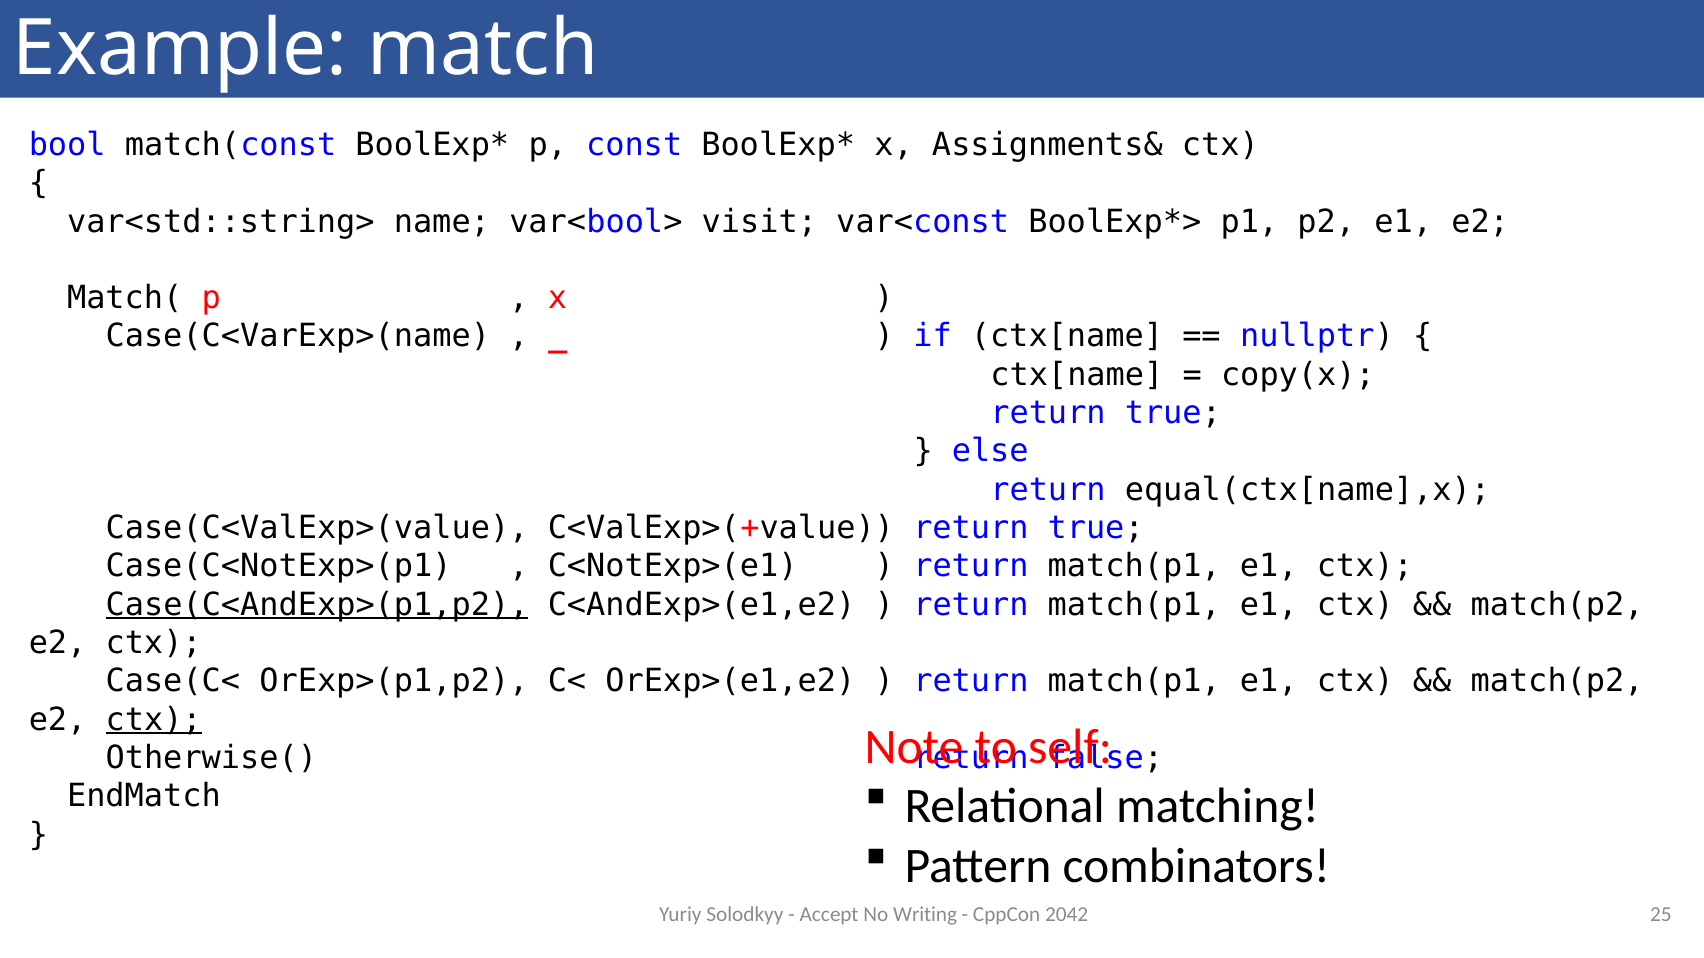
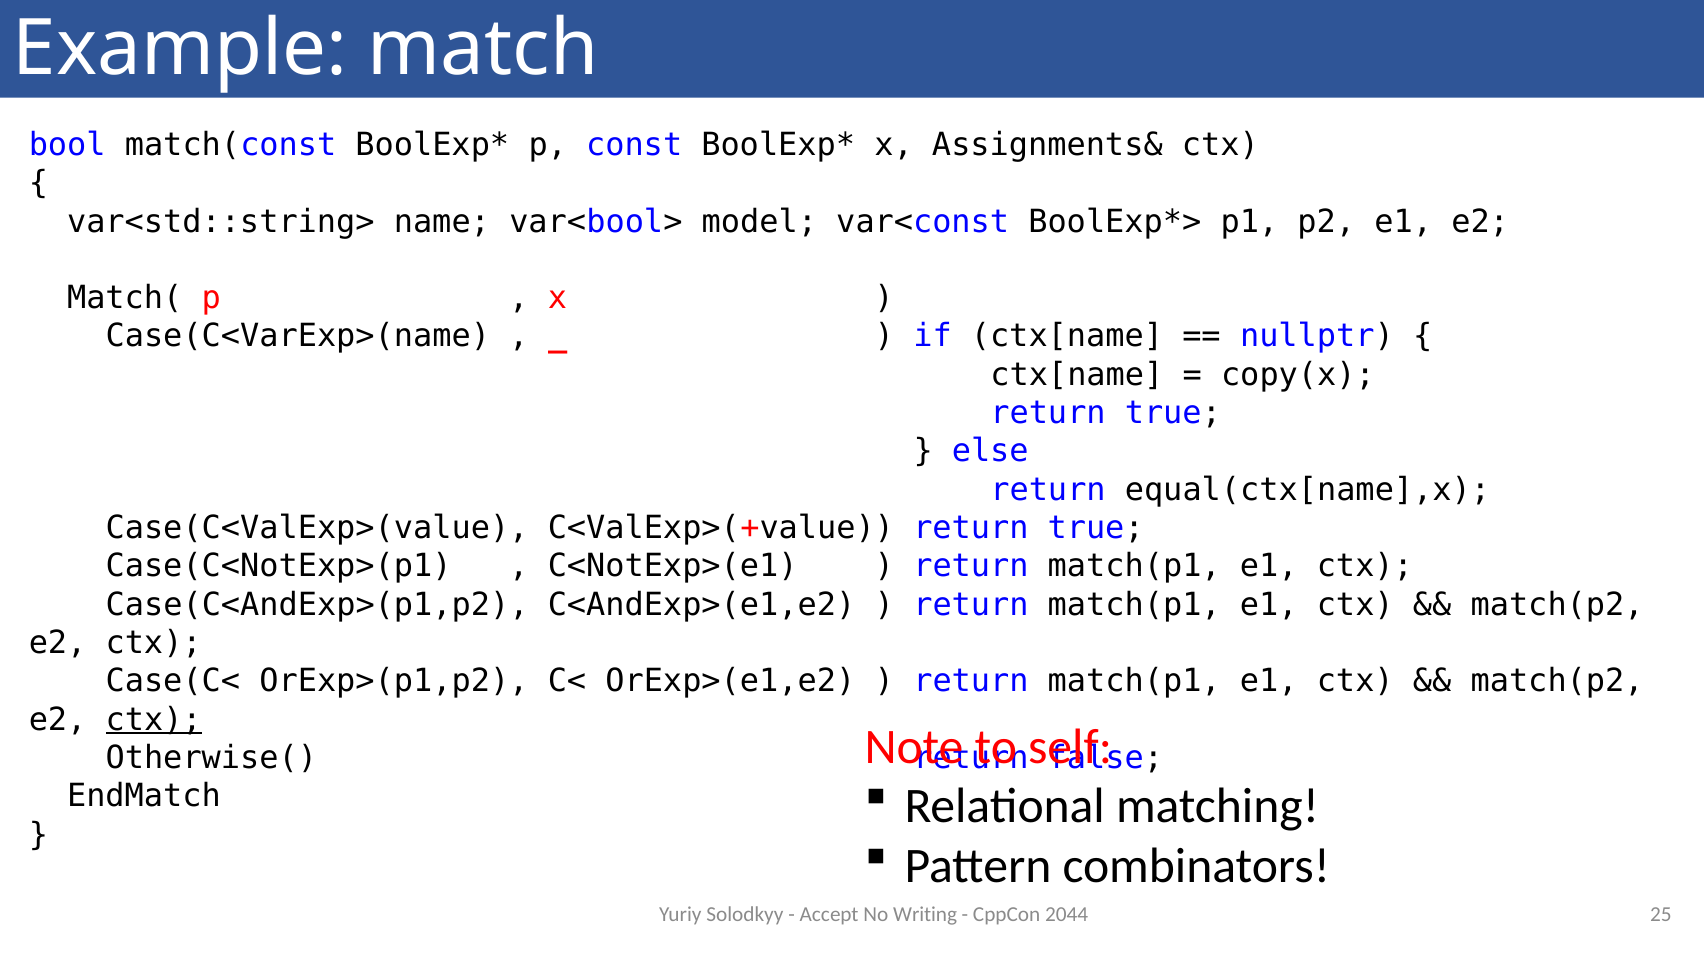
visit: visit -> model (759, 222)
Case(C<AndExp>(p1,p2 underline: present -> none (317, 605)
2042: 2042 -> 2044 (1067, 915)
